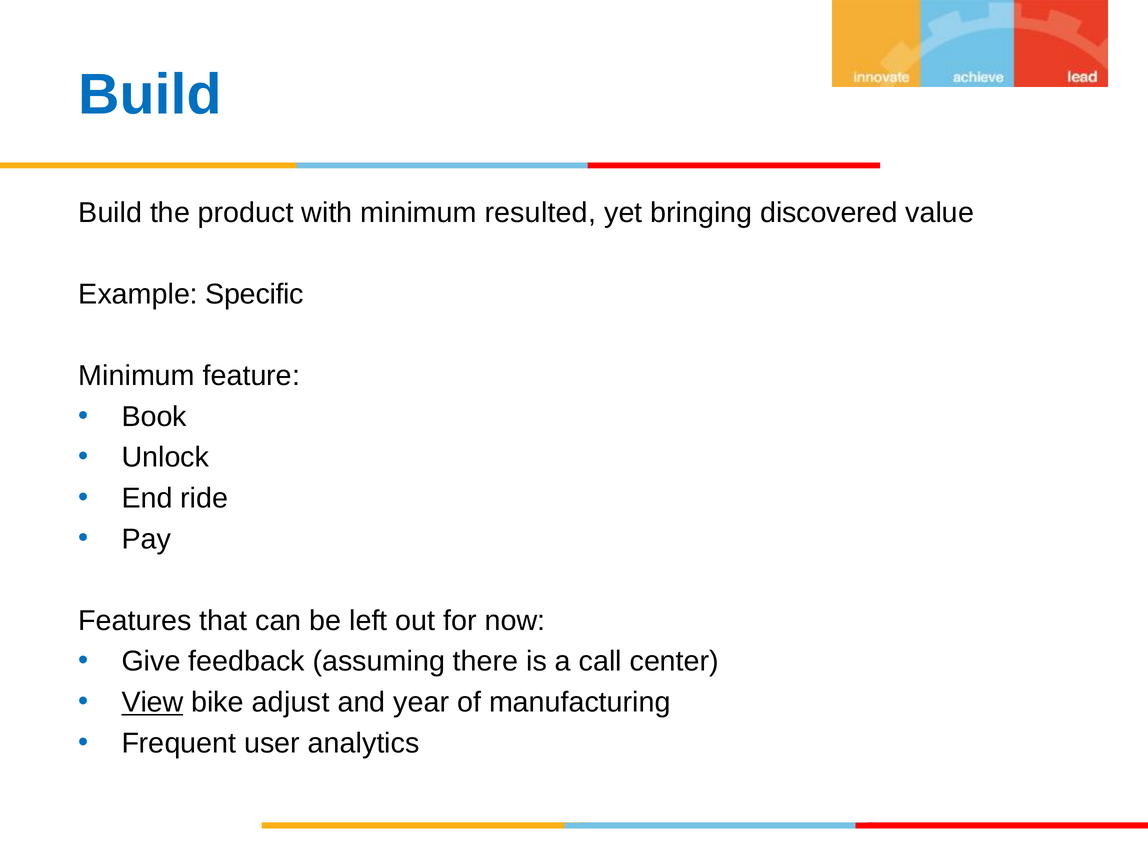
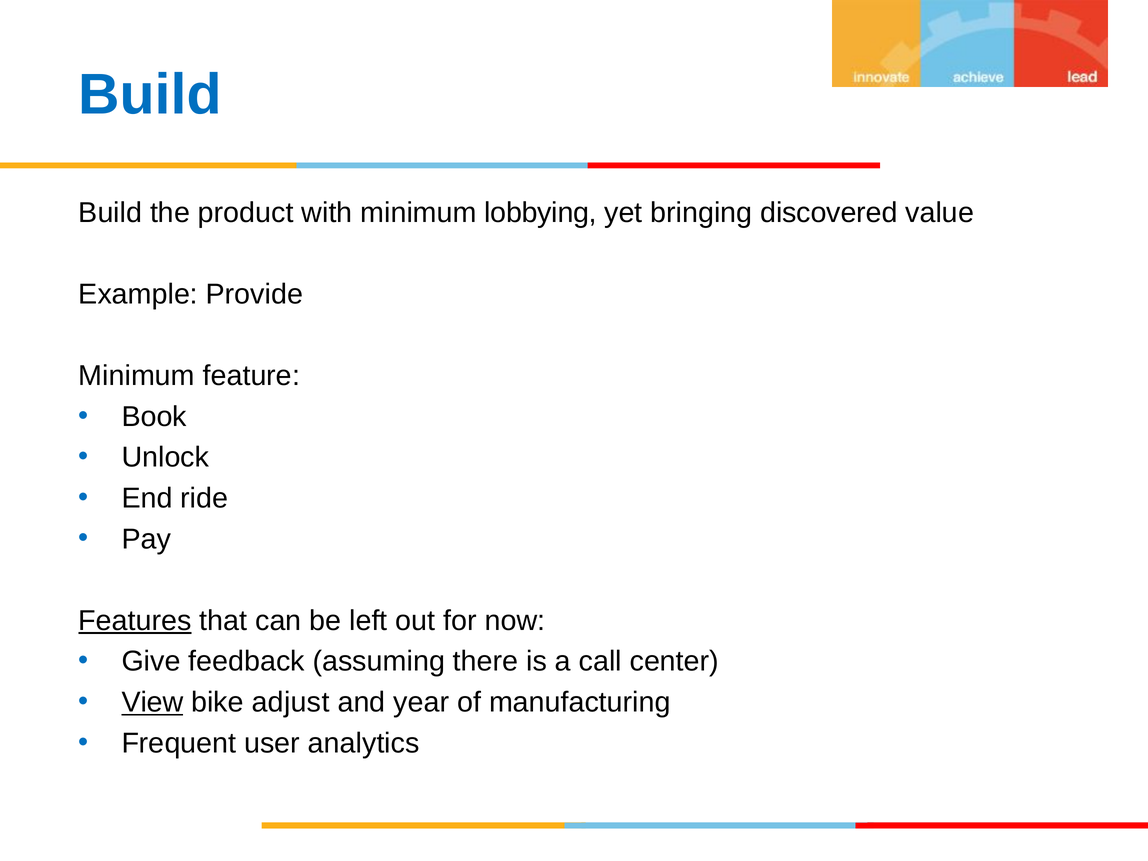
resulted: resulted -> lobbying (541, 213)
Specific: Specific -> Provide (254, 294)
Features underline: none -> present (135, 621)
